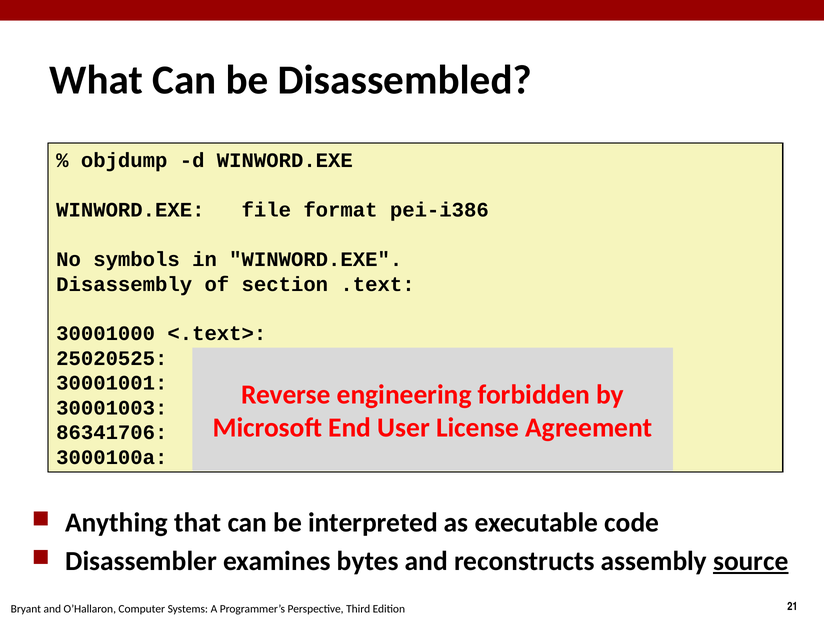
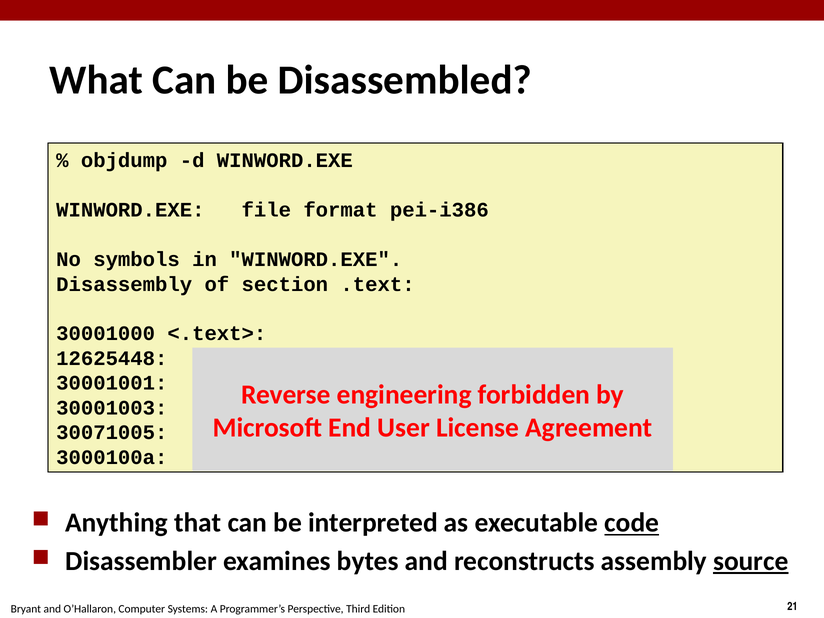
25020525: 25020525 -> 12625448 (112, 358)
86341706: 86341706 -> 30071005 (112, 433)
code underline: none -> present (632, 523)
